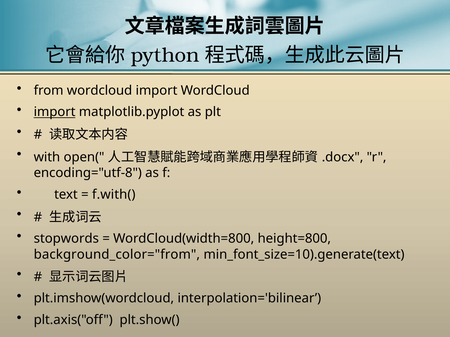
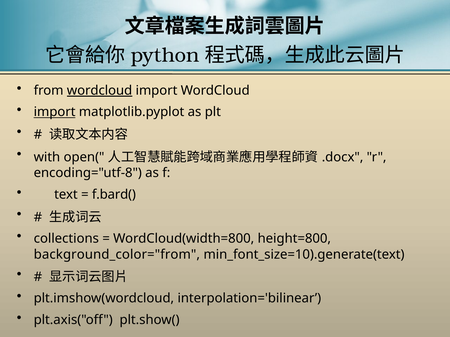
wordcloud underline: none -> present (100, 91)
f.with(: f.with( -> f.bard( (114, 195)
stopwords: stopwords -> collections (66, 239)
